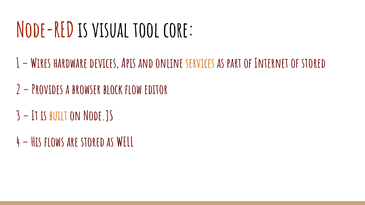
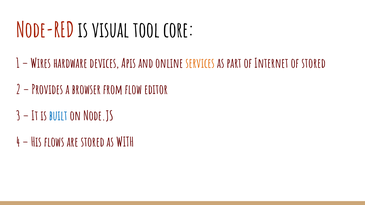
block: block -> from (113, 90)
built colour: orange -> blue (58, 116)
WELL: WELL -> WITH (125, 143)
